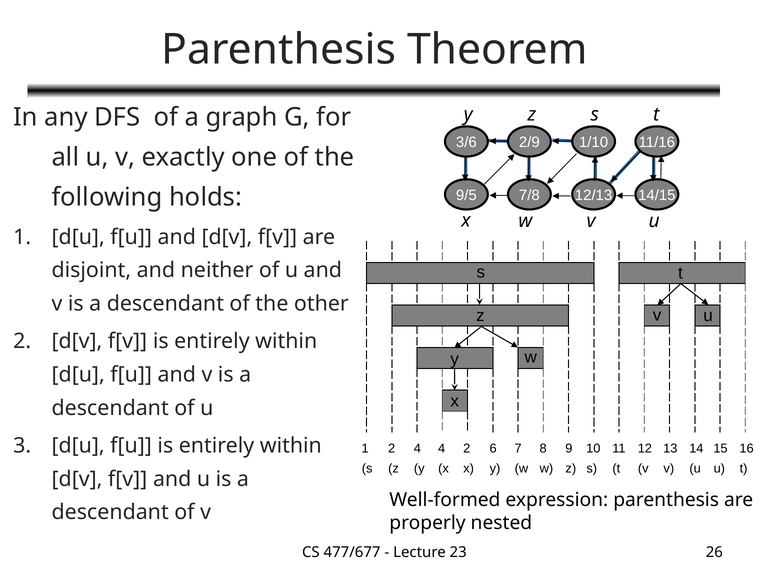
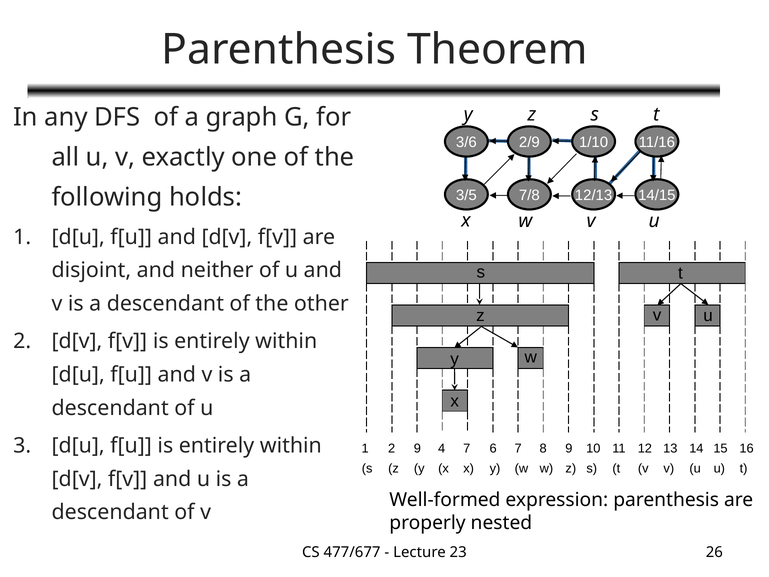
9/5: 9/5 -> 3/5 (466, 195)
2 4: 4 -> 9 (417, 448)
4 2: 2 -> 7 (467, 448)
